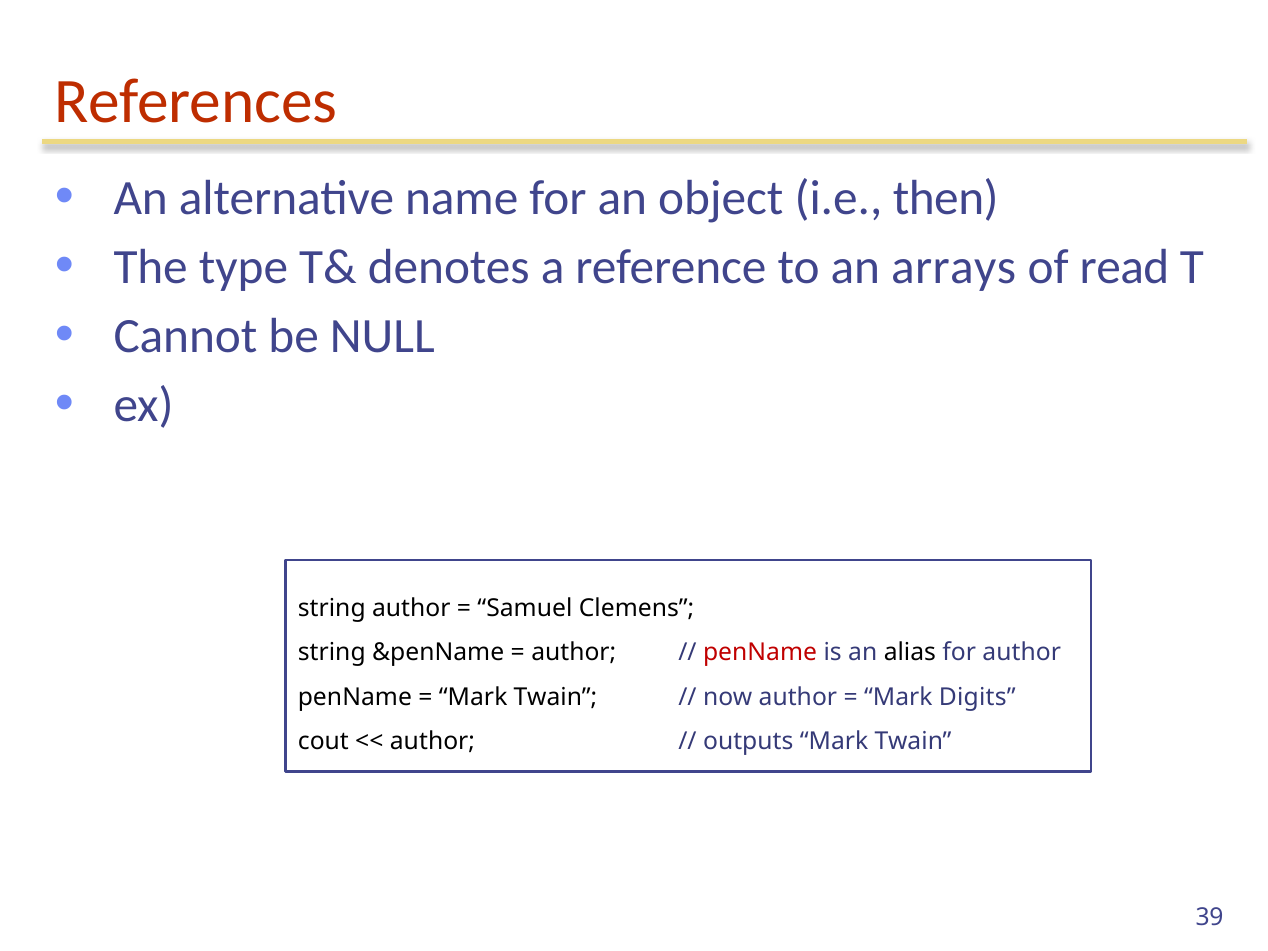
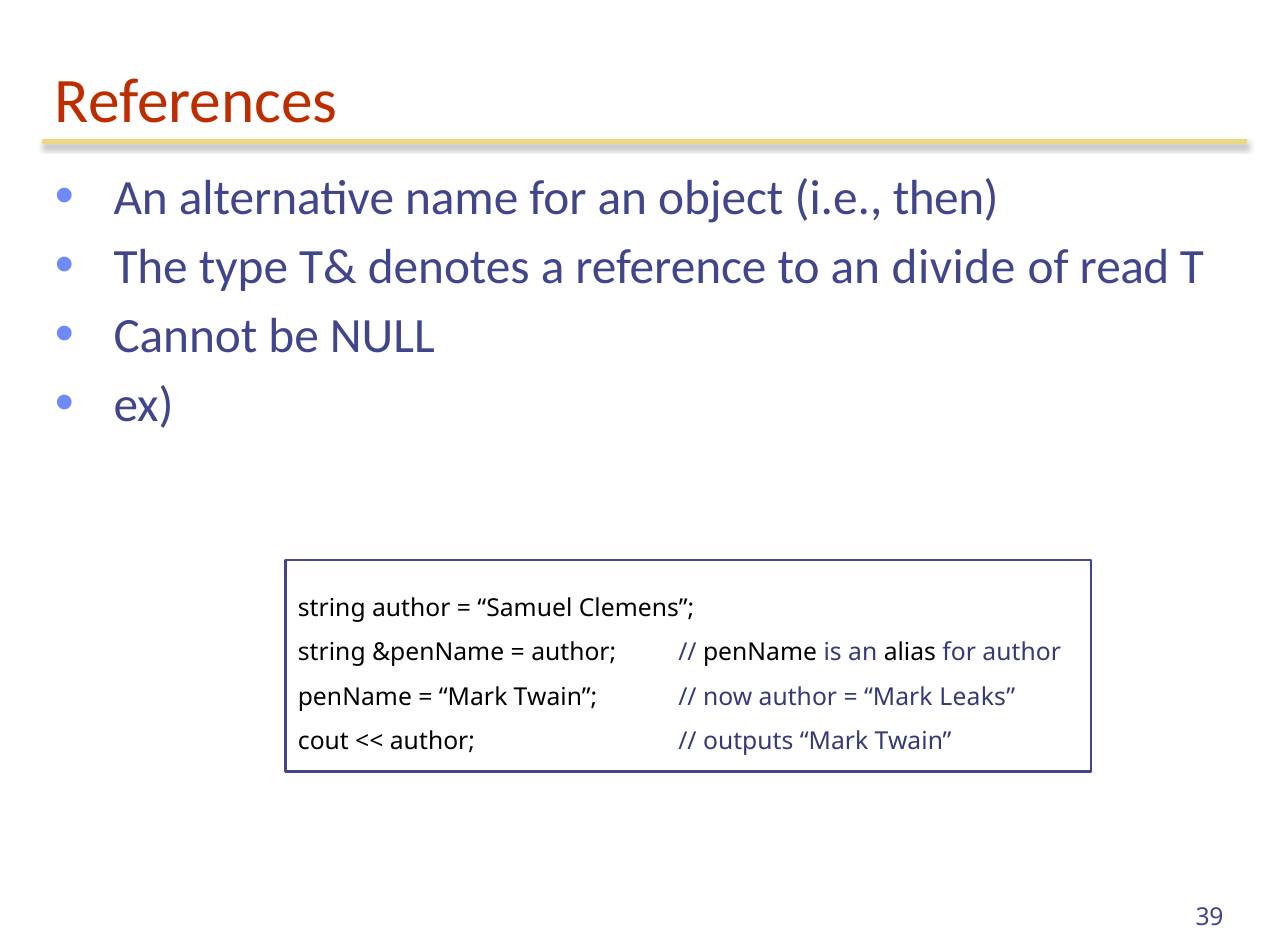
arrays: arrays -> divide (954, 267)
penName colour: red -> black (760, 653)
Digits: Digits -> Leaks (977, 697)
